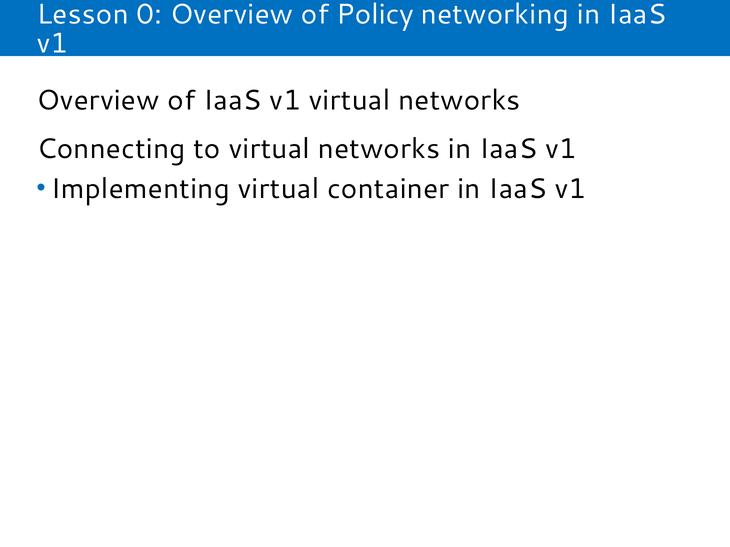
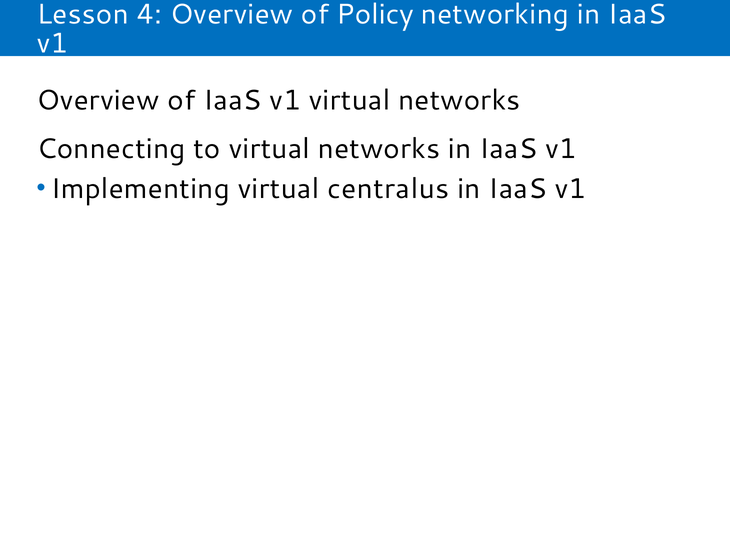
0: 0 -> 4 (149, 14)
container: container -> centralus (388, 189)
